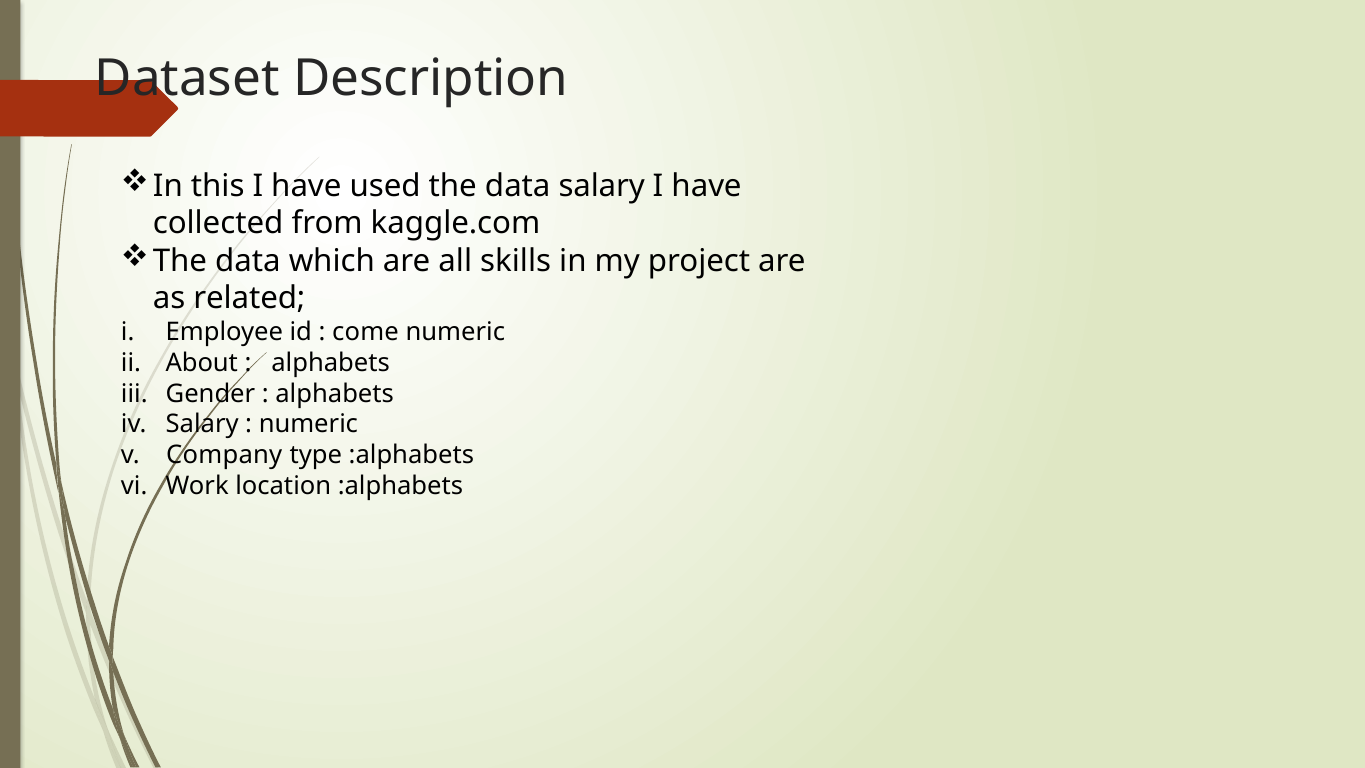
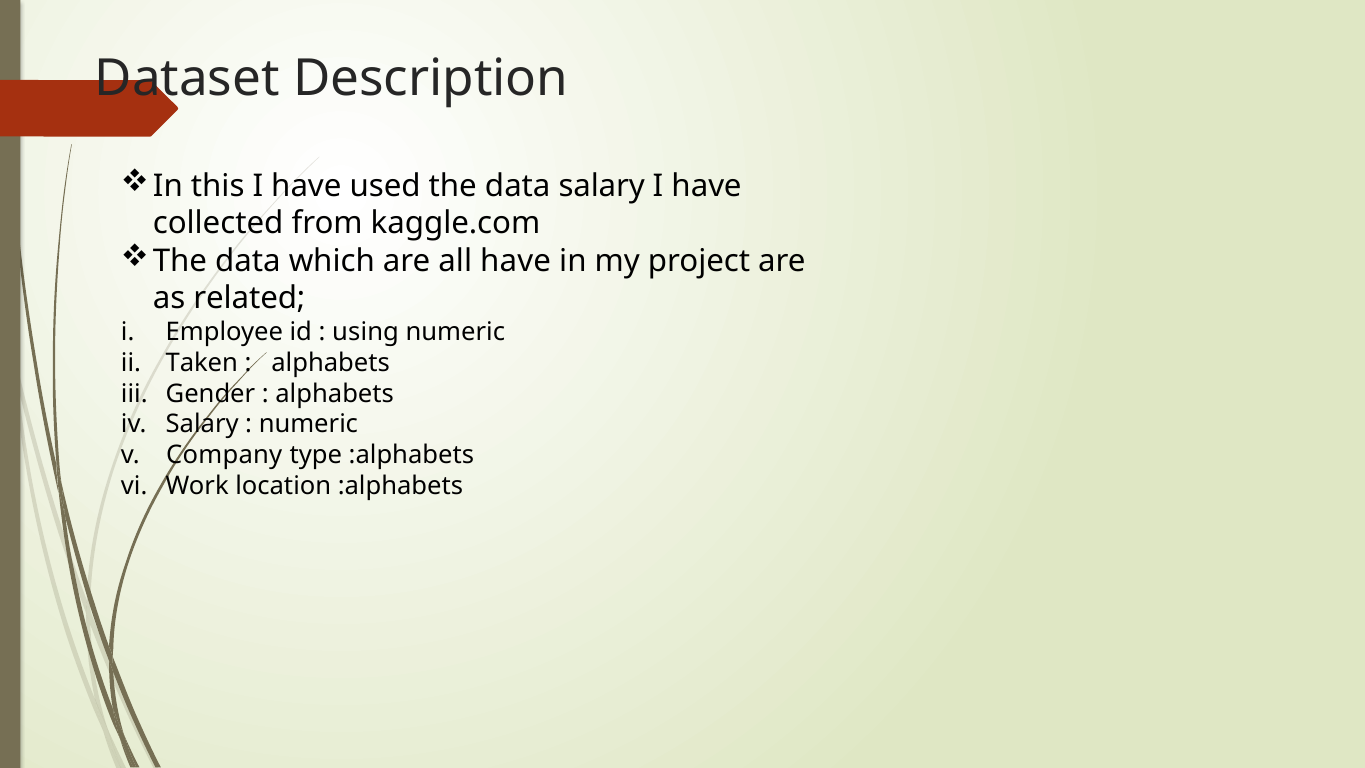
all skills: skills -> have (516, 261)
come: come -> using (366, 332)
About: About -> Taken (202, 363)
